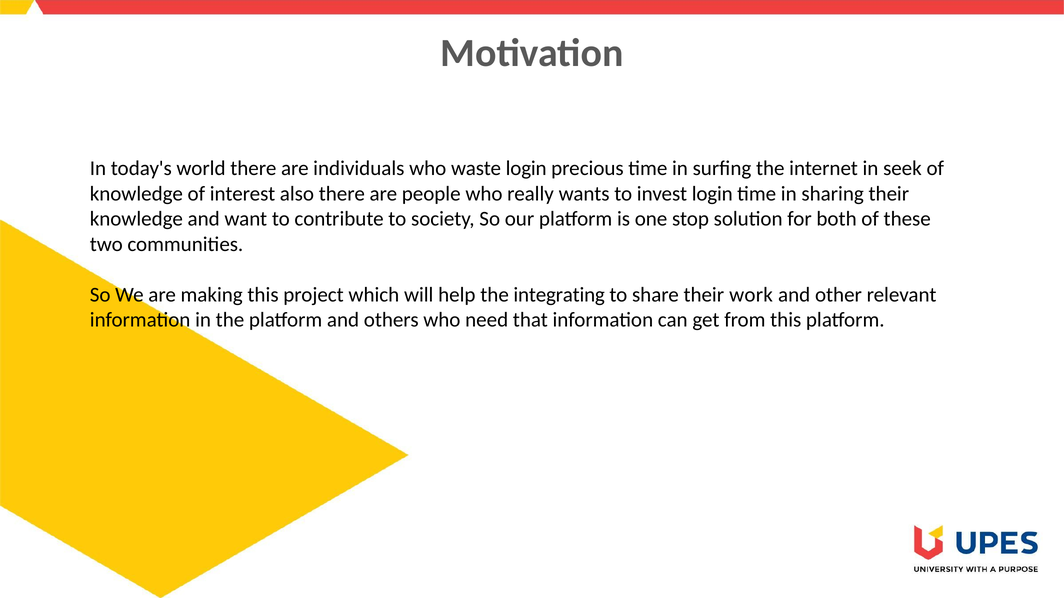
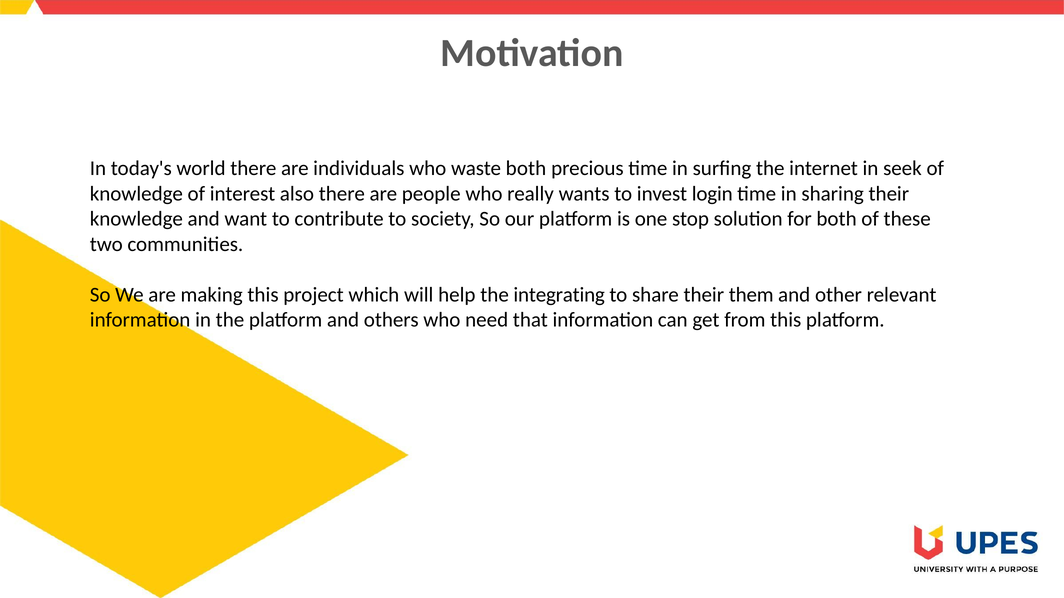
waste login: login -> both (526, 169)
work: work -> them (751, 295)
